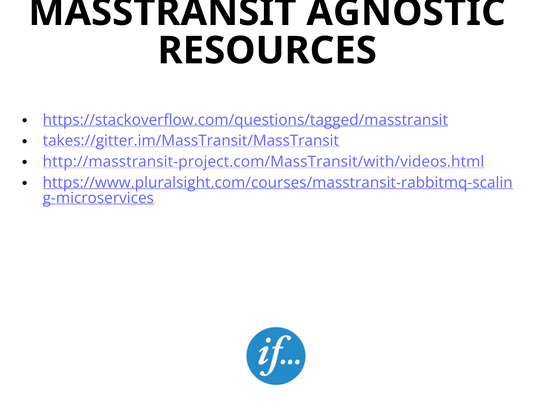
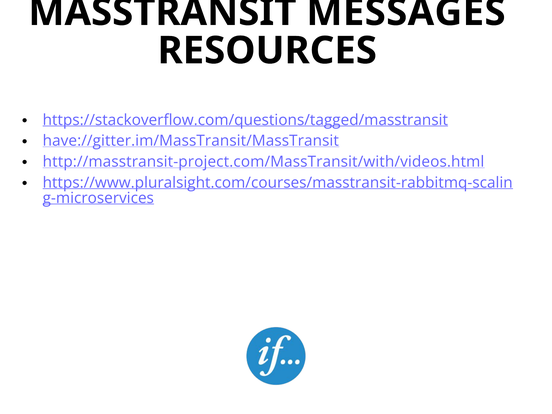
AGNOSTIC: AGNOSTIC -> MESSAGES (406, 12)
takes://gitter.im/MassTransit/MassTransit: takes://gitter.im/MassTransit/MassTransit -> have://gitter.im/MassTransit/MassTransit (191, 141)
